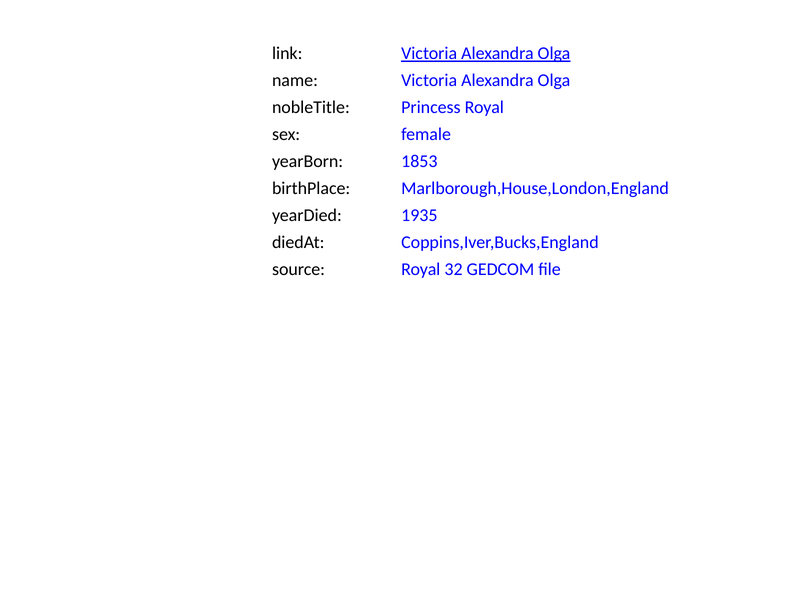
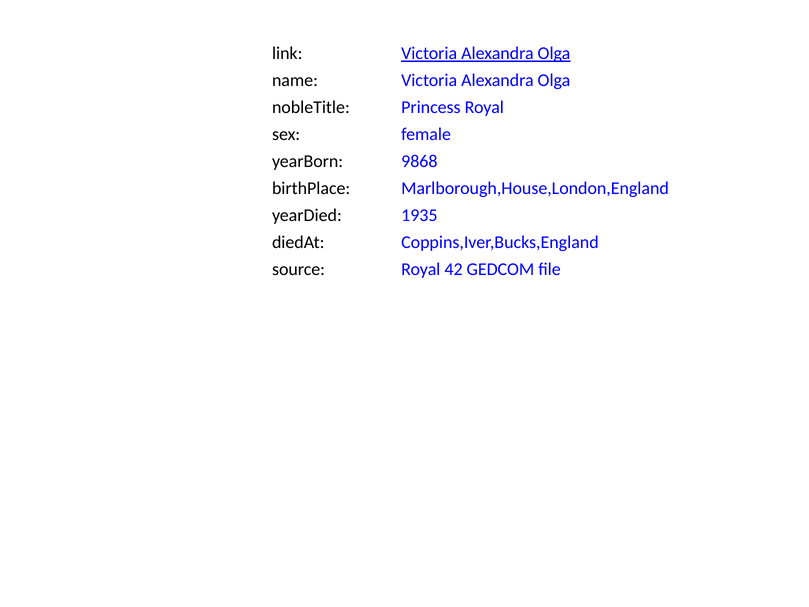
1853: 1853 -> 9868 (419, 161)
32: 32 -> 42 (454, 269)
